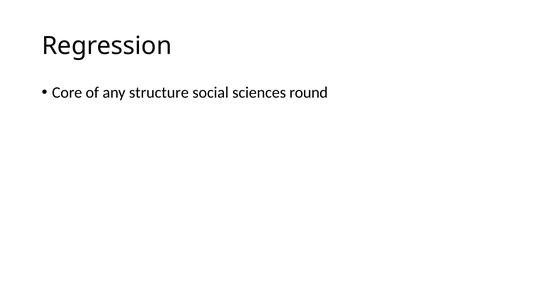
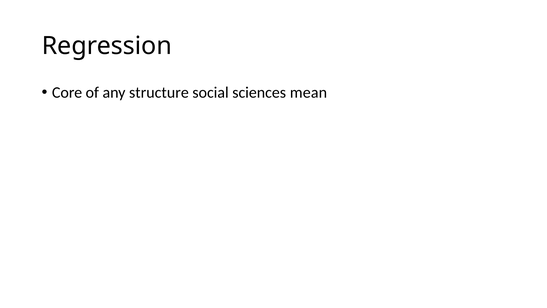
round: round -> mean (308, 92)
